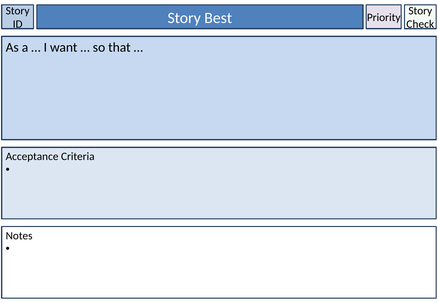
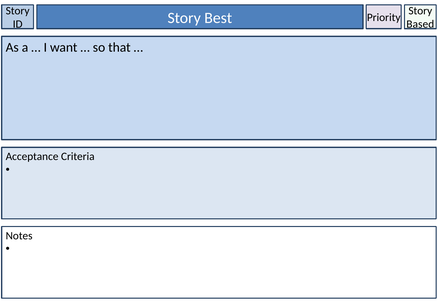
Check: Check -> Based (420, 24)
